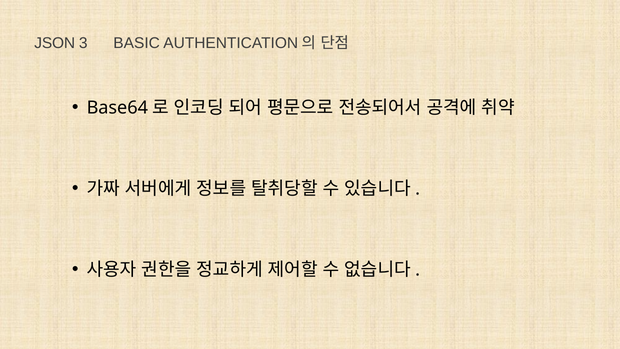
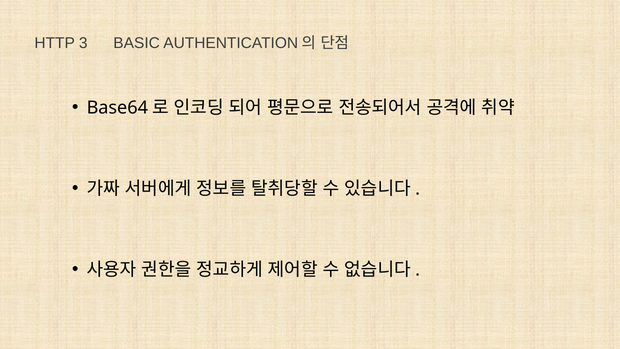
JSON: JSON -> HTTP (55, 43)
